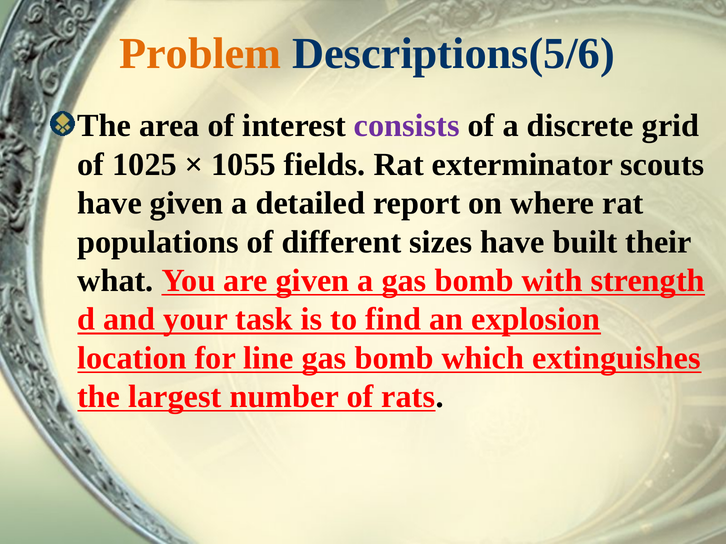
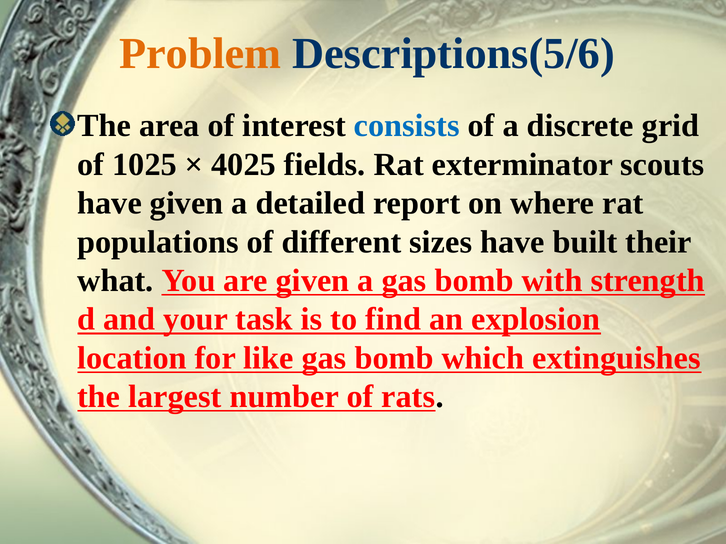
consists colour: purple -> blue (407, 126)
1055: 1055 -> 4025 (244, 165)
line: line -> like (269, 358)
